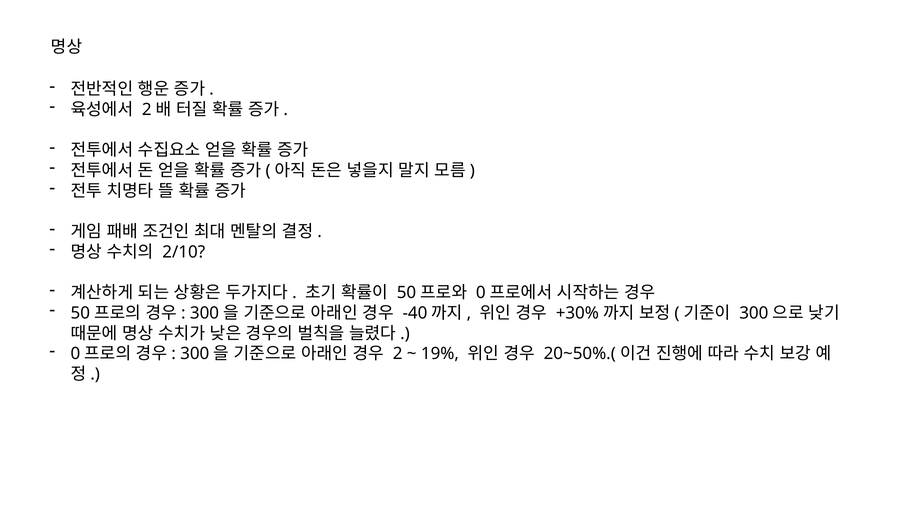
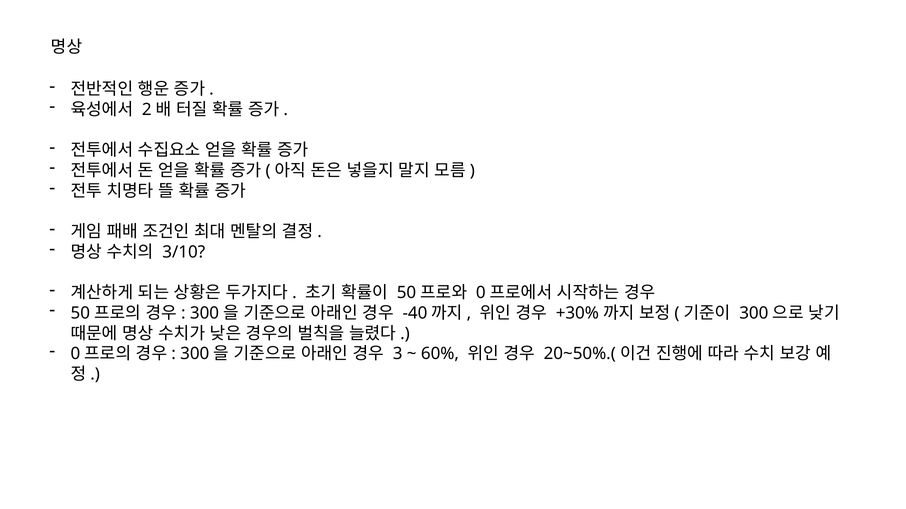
2/10: 2/10 -> 3/10 (184, 252)
2: 2 -> 3 (398, 354)
19%: 19% -> 60% (440, 354)
